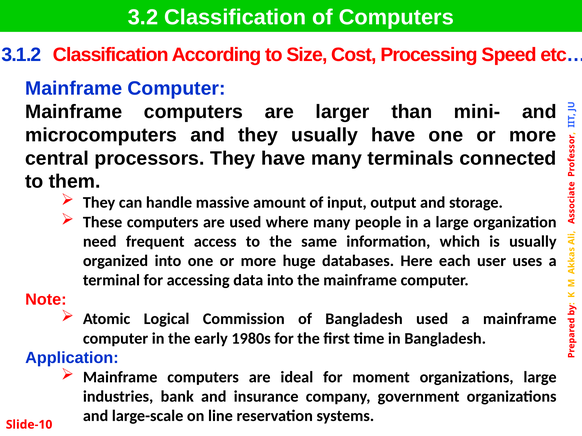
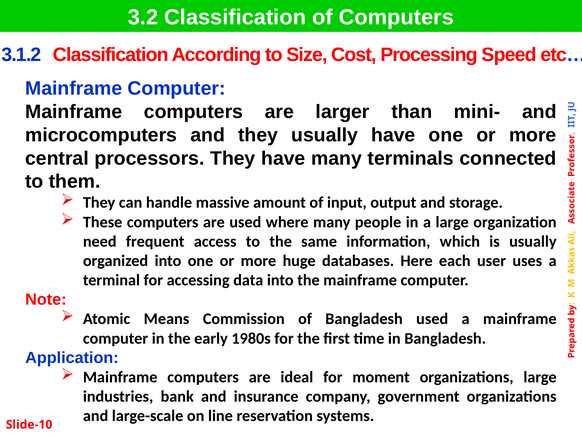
Logical: Logical -> Means (167, 319)
